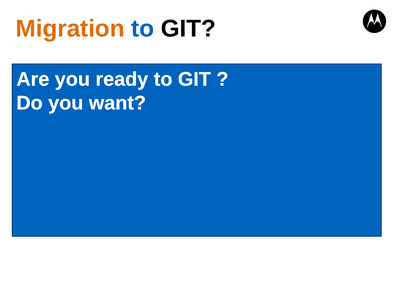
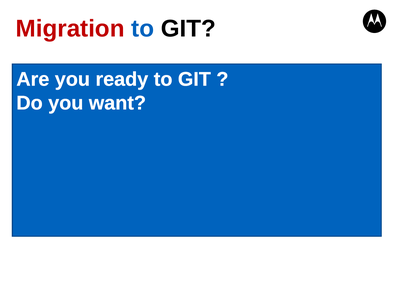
Migration colour: orange -> red (70, 29)
